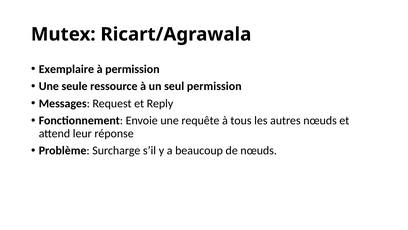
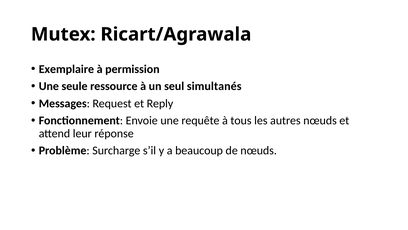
seul permission: permission -> simultanés (214, 86)
